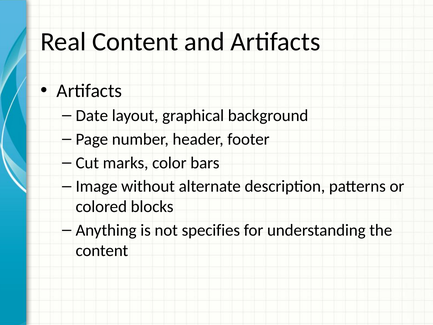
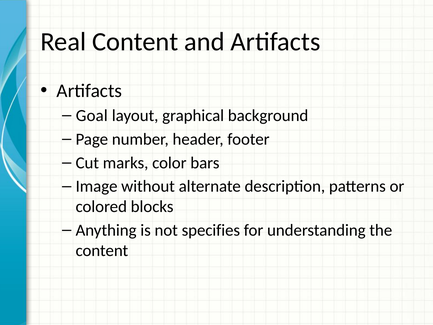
Date: Date -> Goal (92, 116)
